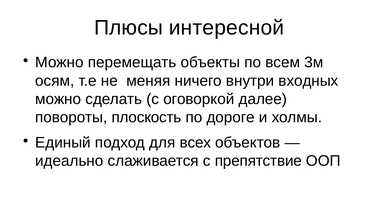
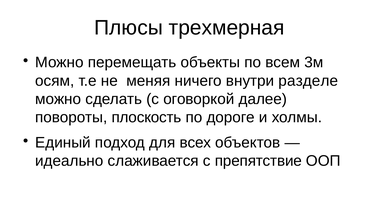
интересной: интересной -> трехмерная (227, 28)
входных: входных -> разделе (308, 81)
